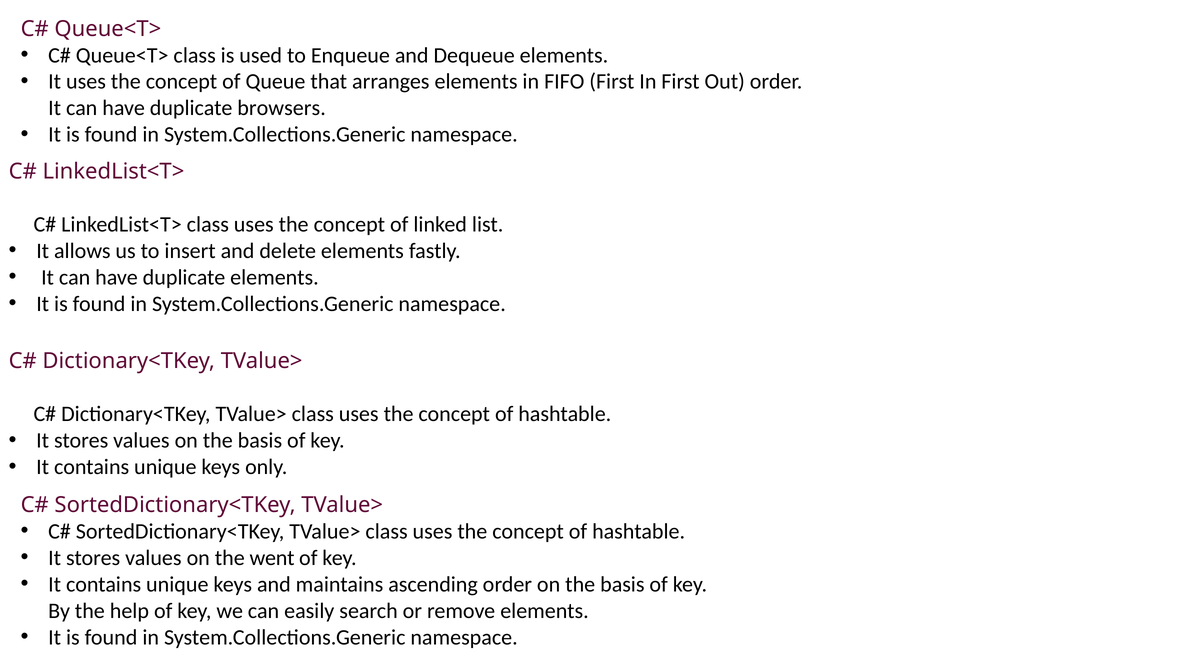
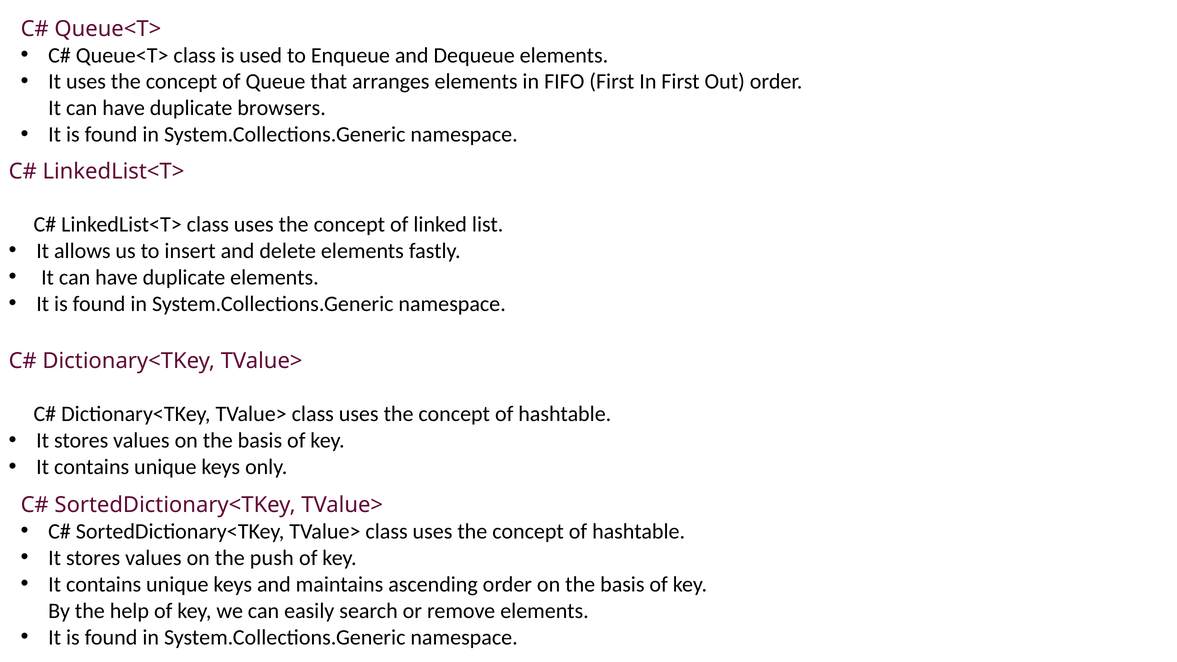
went: went -> push (272, 558)
